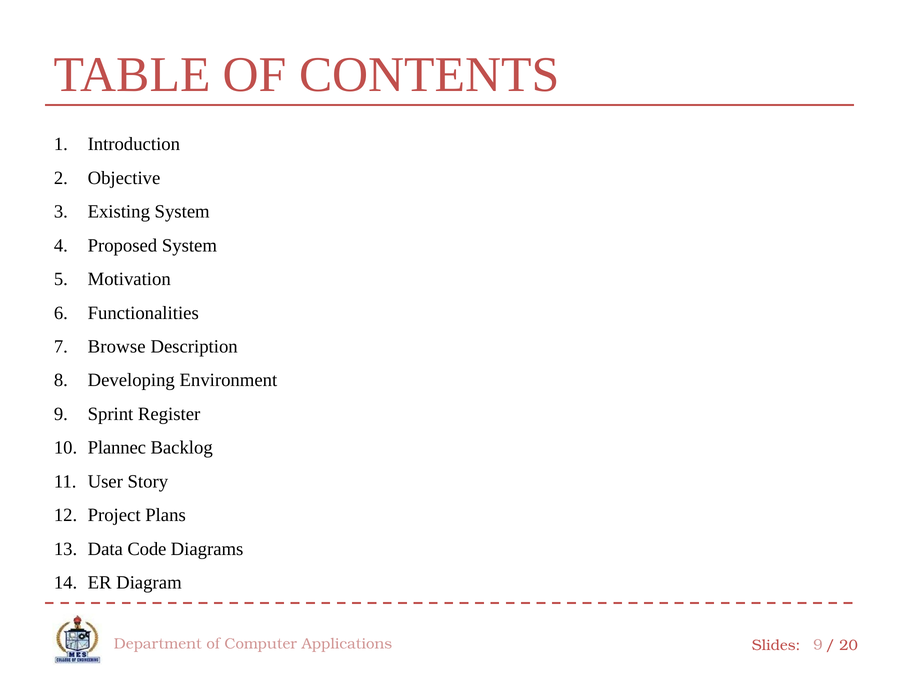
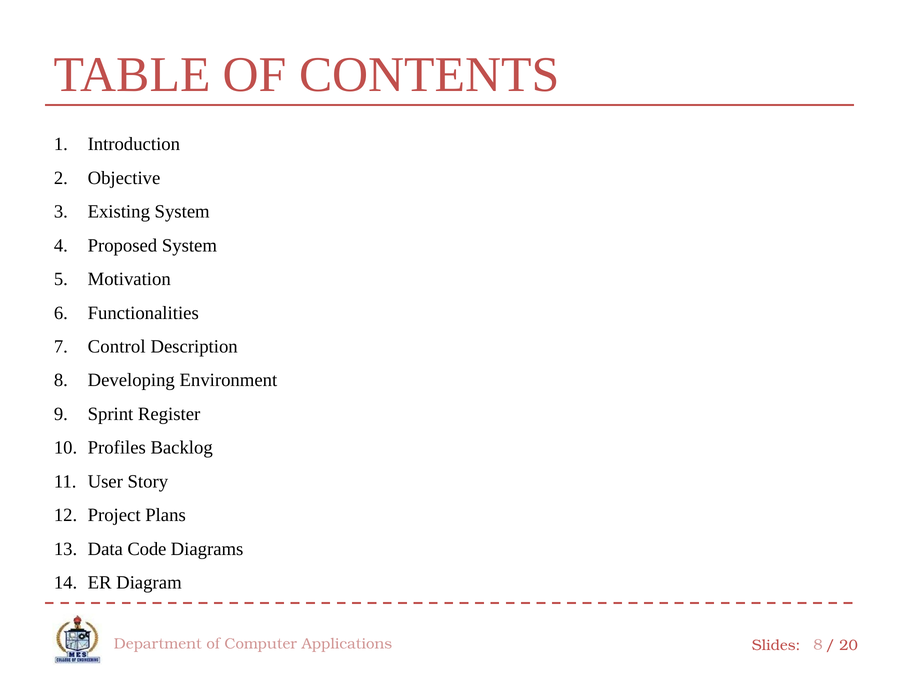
Browse: Browse -> Control (117, 346)
Plannec: Plannec -> Profiles (117, 447)
Applications 9: 9 -> 8 (818, 644)
